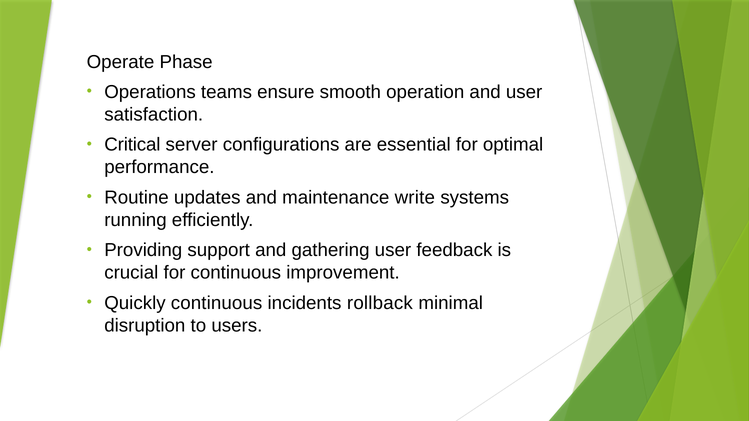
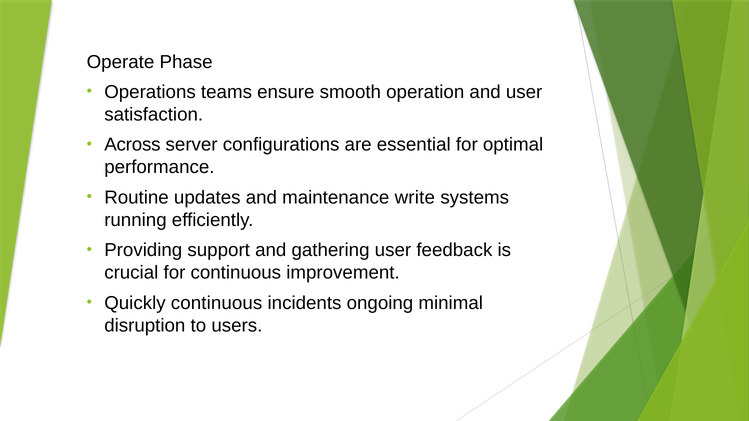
Critical: Critical -> Across (132, 145)
rollback: rollback -> ongoing (380, 303)
